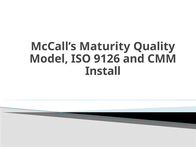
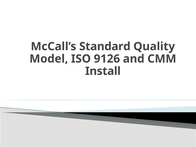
Maturity: Maturity -> Standard (105, 46)
